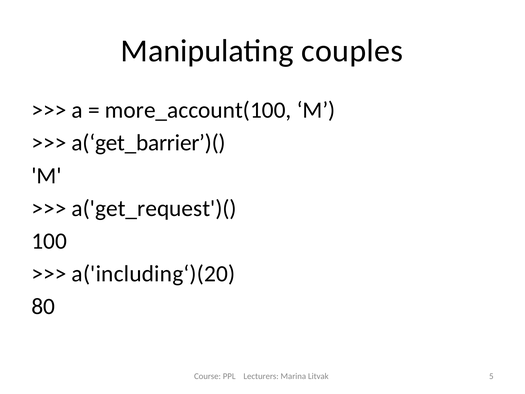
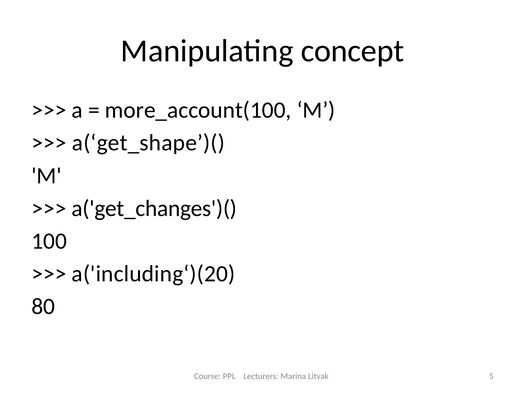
couples: couples -> concept (352, 51)
a(‘get_barrier’)(: a(‘get_barrier’)( -> a(‘get_shape’)( (148, 143)
a('get_request')(: a('get_request')( -> a('get_changes')( (154, 208)
